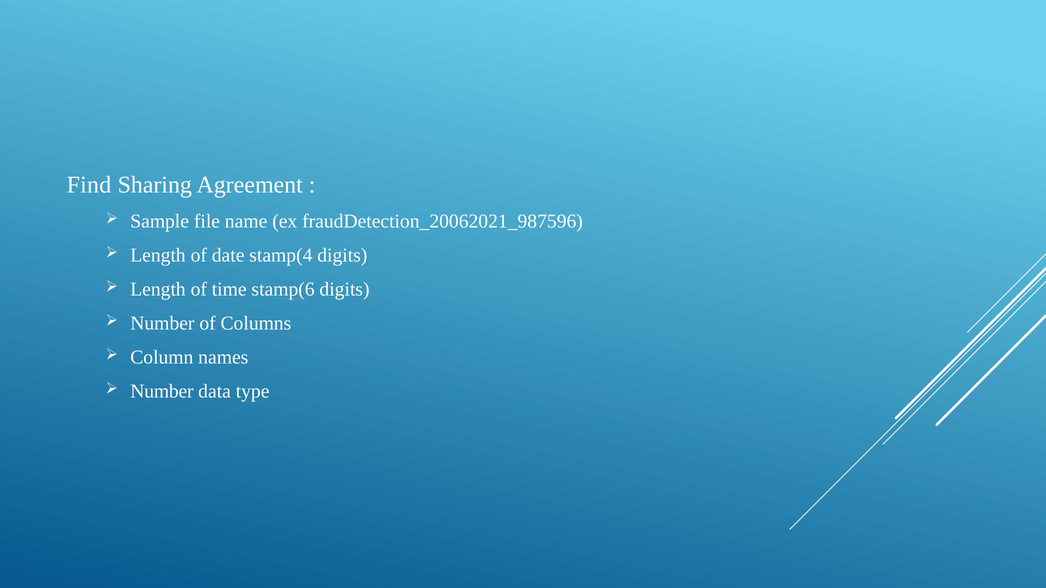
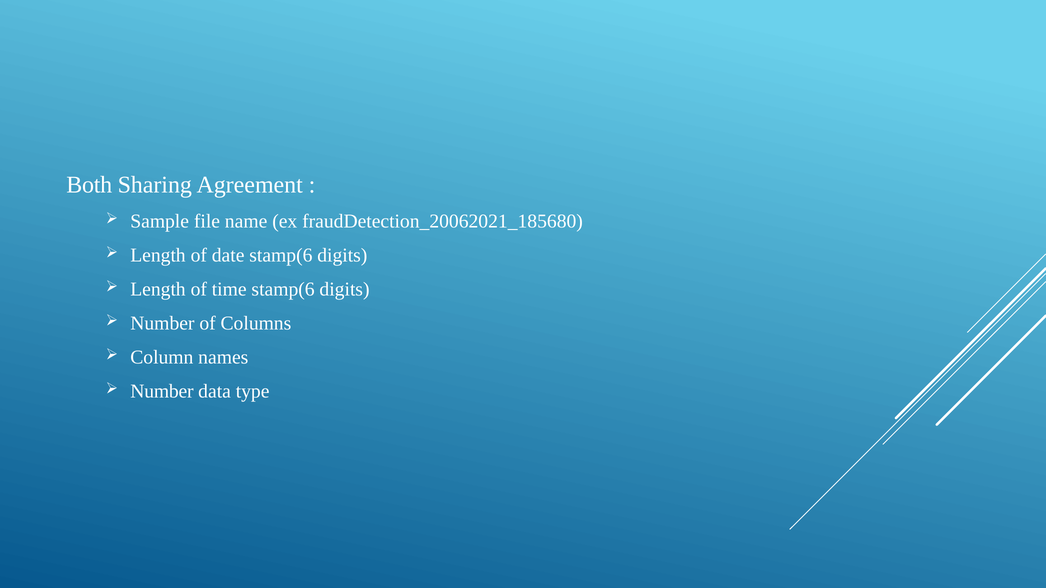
Find: Find -> Both (89, 185)
fraudDetection_20062021_987596: fraudDetection_20062021_987596 -> fraudDetection_20062021_185680 (443, 221)
date stamp(4: stamp(4 -> stamp(6 (281, 255)
